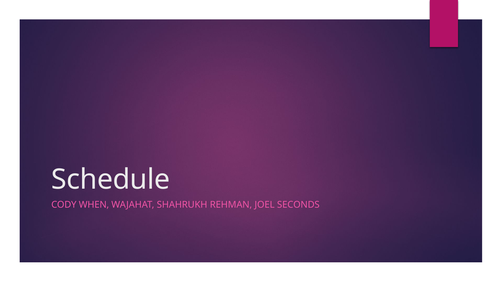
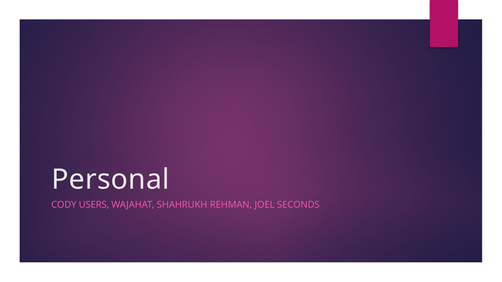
Schedule: Schedule -> Personal (111, 180)
WHEN: WHEN -> USERS (94, 205)
